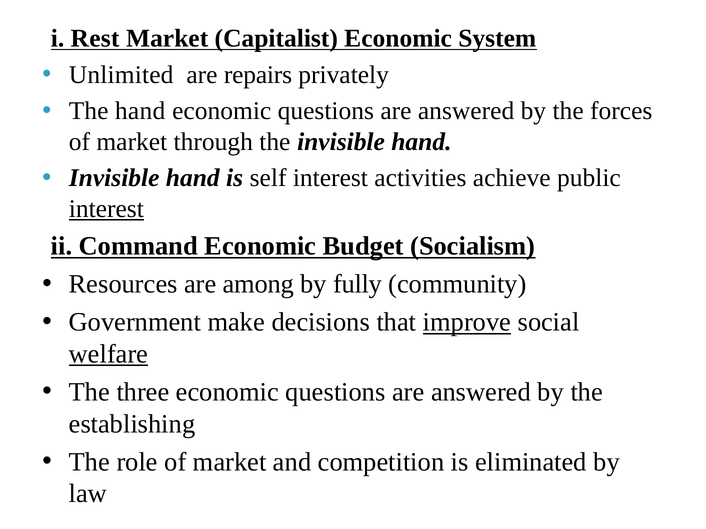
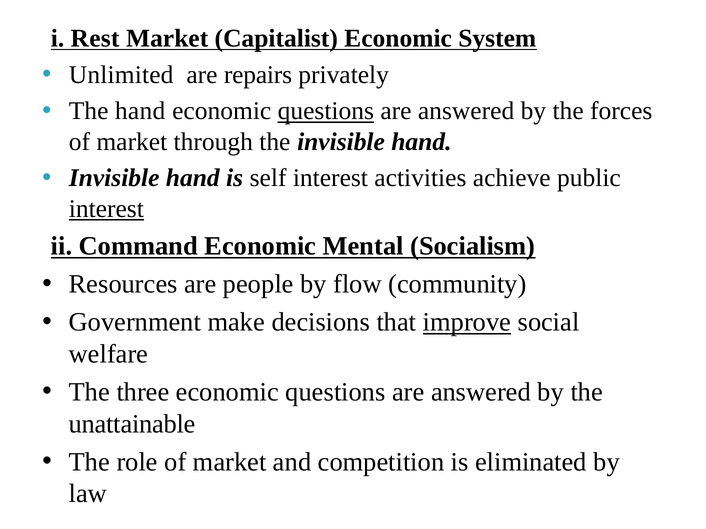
questions underline: none -> present (326, 111)
Budget: Budget -> Mental (363, 246)
among: among -> people (258, 284)
fully: fully -> flow (358, 284)
welfare underline: present -> none (108, 354)
establishing: establishing -> unattainable (132, 424)
